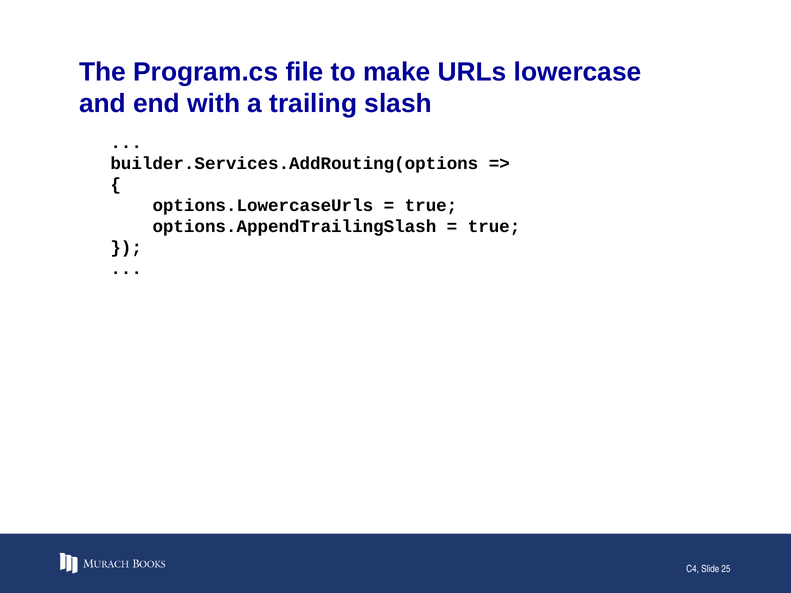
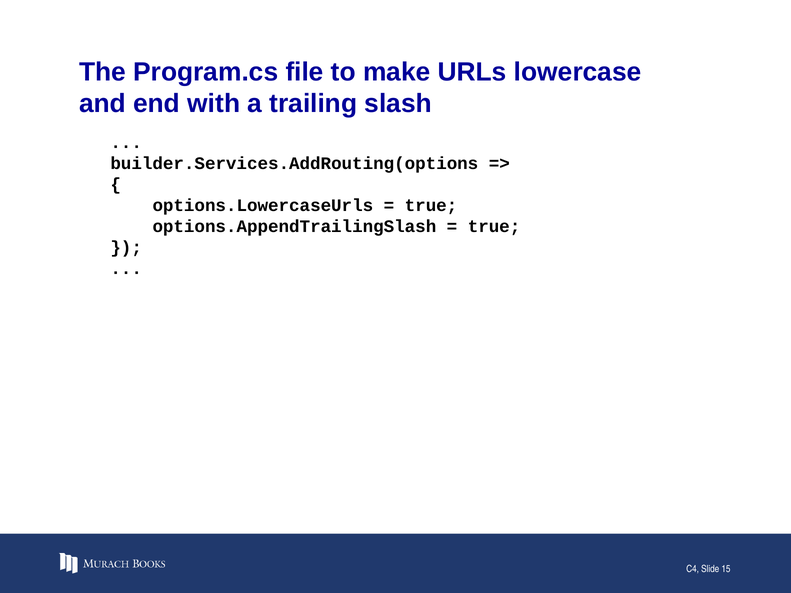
25: 25 -> 15 (726, 569)
